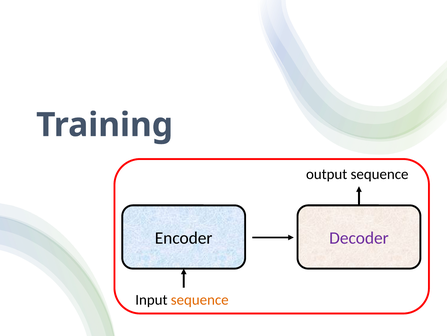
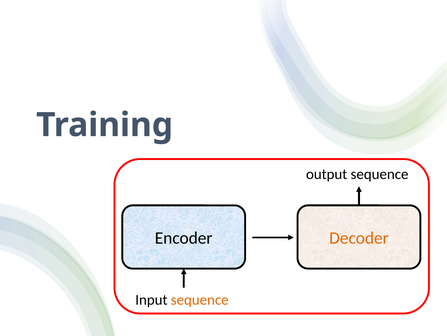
Decoder colour: purple -> orange (359, 238)
